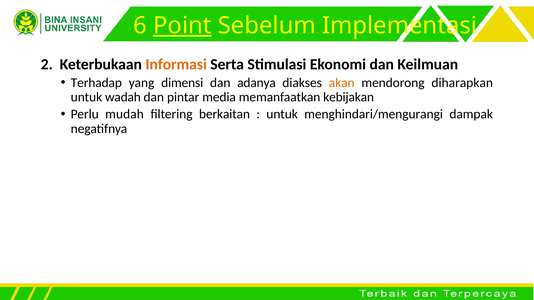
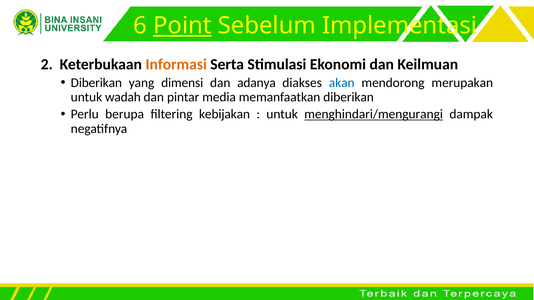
Terhadap: Terhadap -> Diberikan (96, 83)
akan colour: orange -> blue (342, 83)
diharapkan: diharapkan -> merupakan (462, 83)
memanfaatkan kebijakan: kebijakan -> diberikan (349, 97)
mudah: mudah -> berupa (125, 114)
berkaitan: berkaitan -> kebijakan (225, 114)
menghindari/mengurangi underline: none -> present (374, 114)
